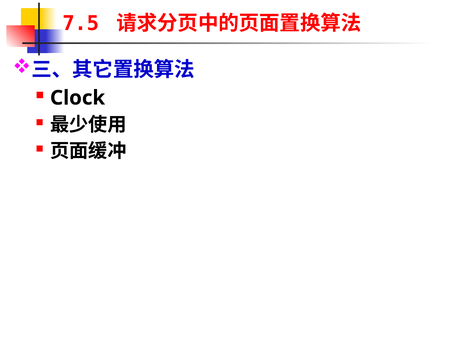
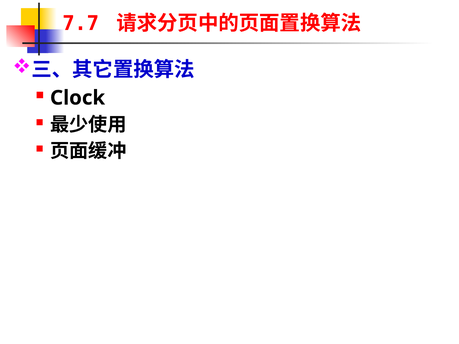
7.5: 7.5 -> 7.7 (81, 24)
